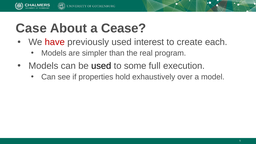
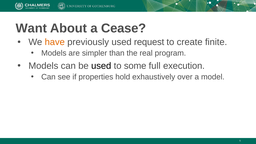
Case: Case -> Want (31, 28)
have colour: red -> orange (55, 42)
interest: interest -> request (149, 42)
each: each -> finite (216, 42)
